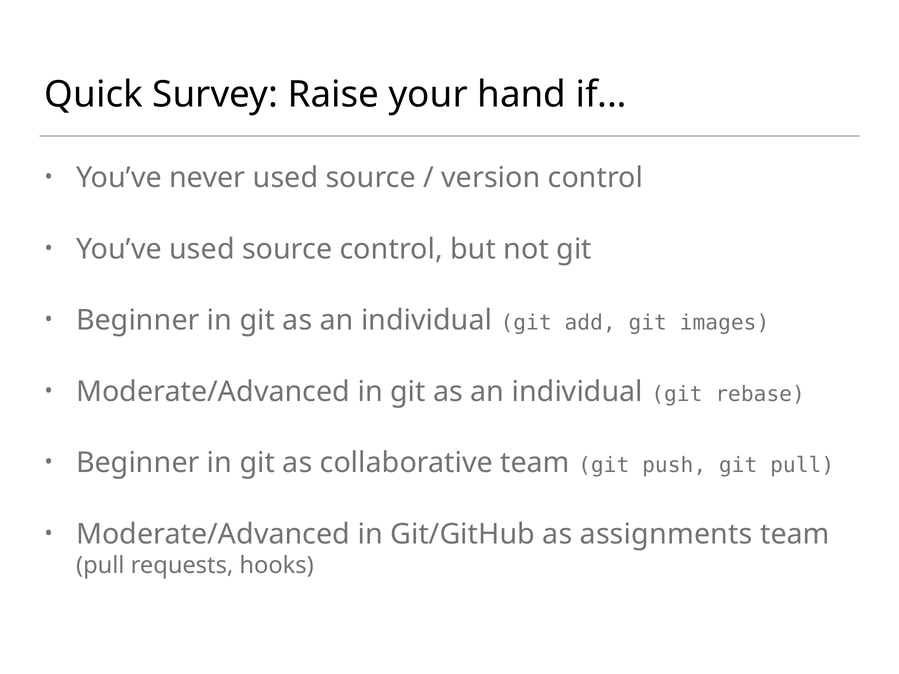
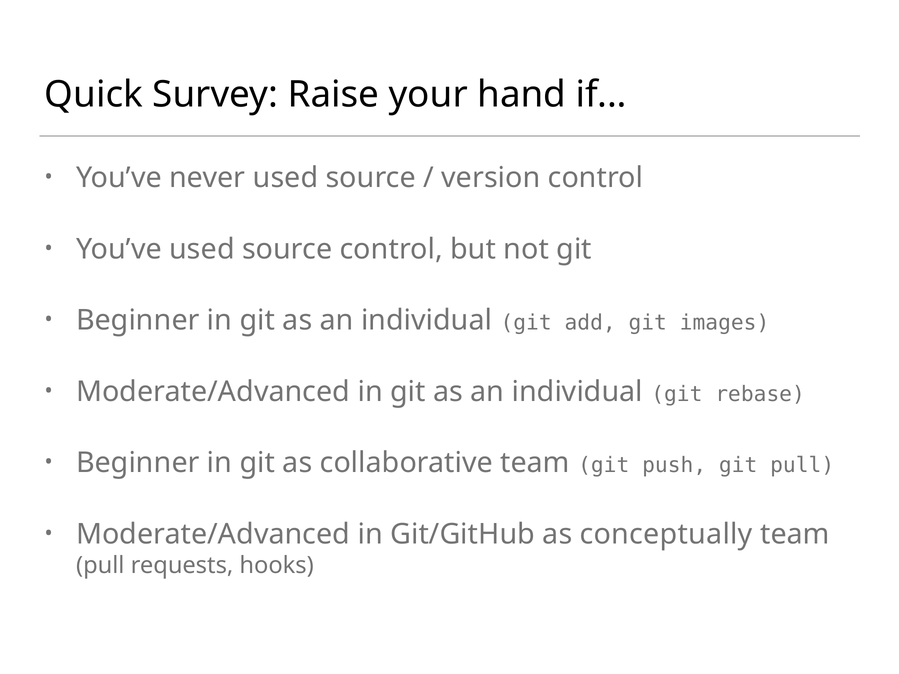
assignments: assignments -> conceptually (666, 534)
